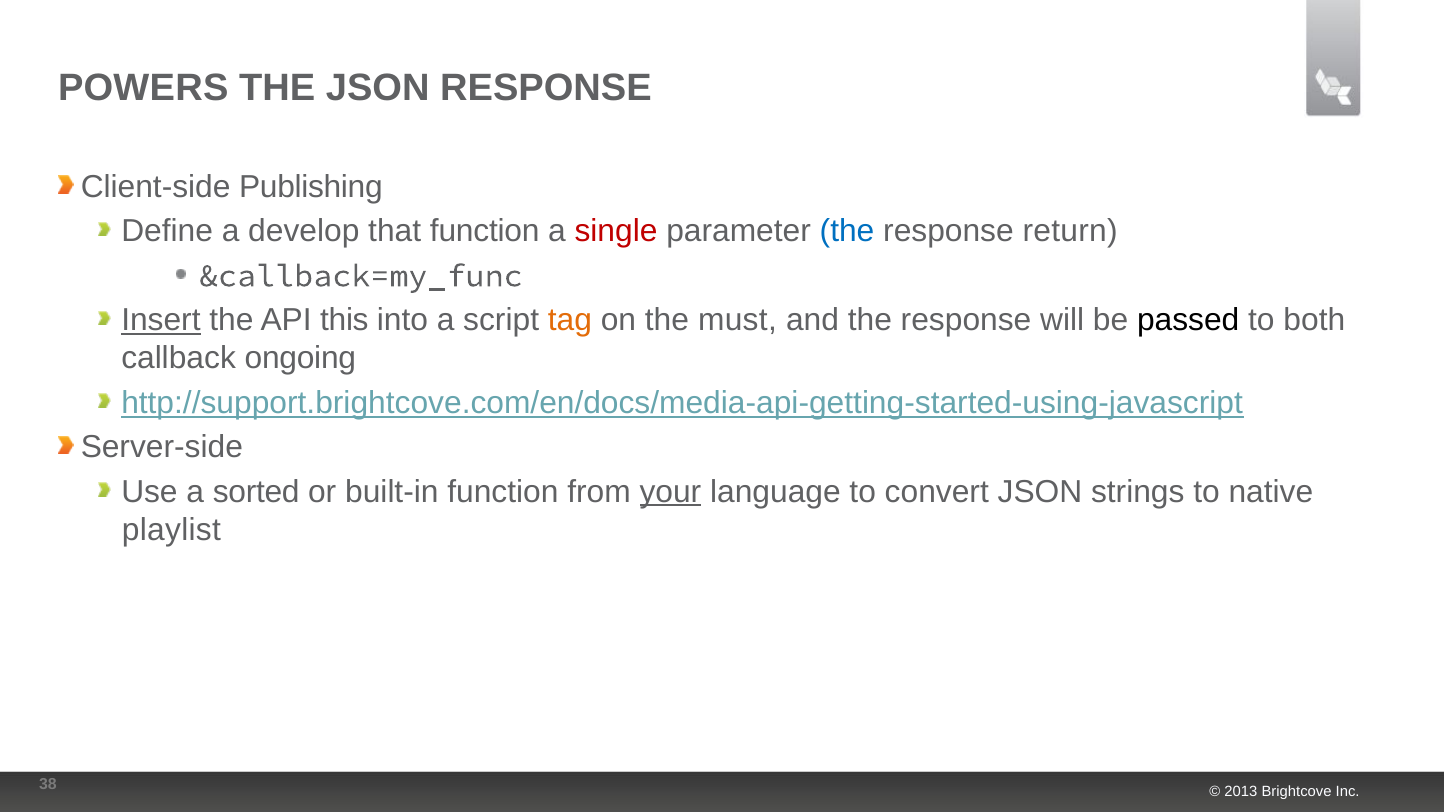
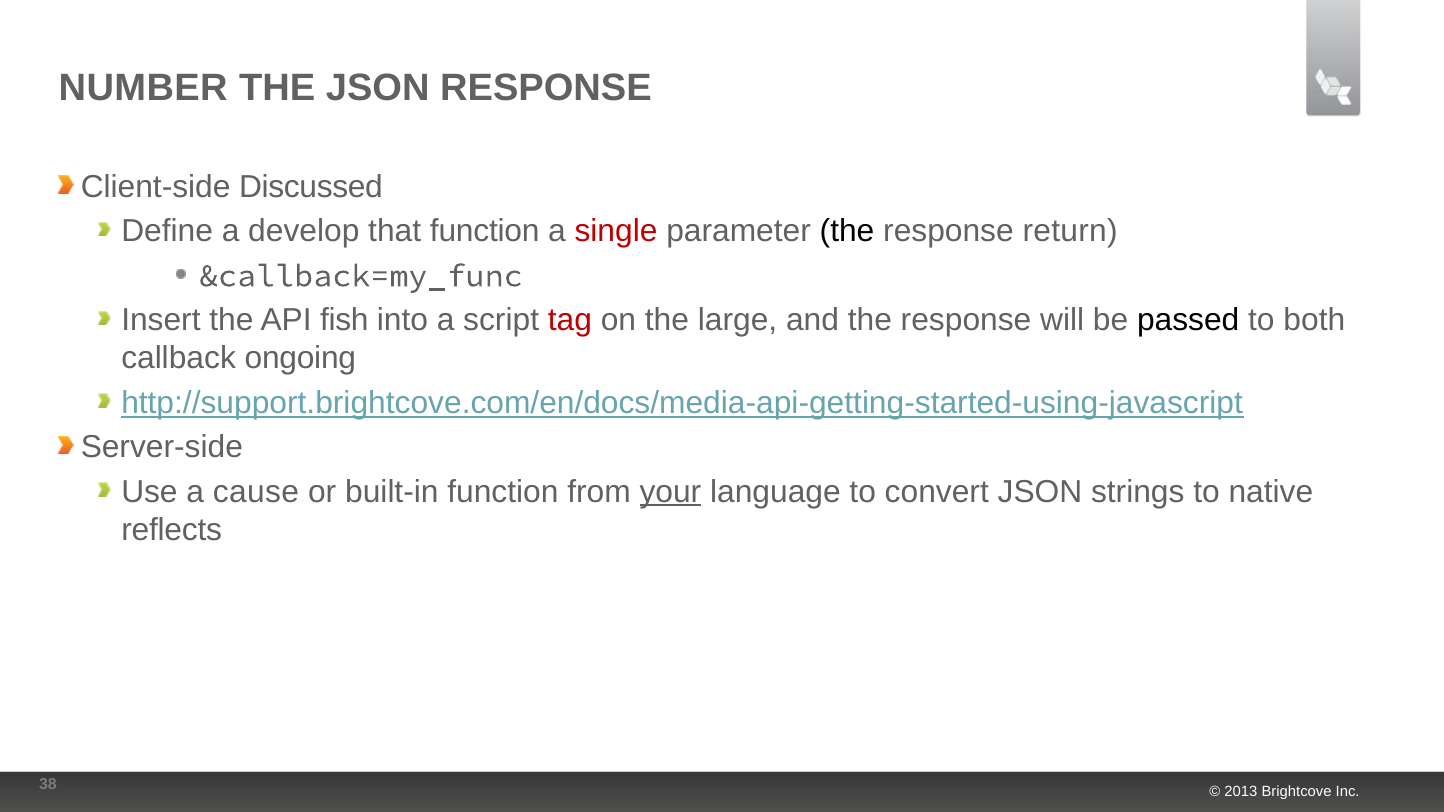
POWERS: POWERS -> NUMBER (143, 88)
Publishing: Publishing -> Discussed (311, 187)
the colour: blue -> black (847, 231)
Insert underline: present -> none (161, 320)
this: this -> fish (344, 320)
tag colour: orange -> red (570, 320)
must: must -> large (738, 320)
sorted: sorted -> cause (256, 492)
playlist: playlist -> reflects (172, 530)
